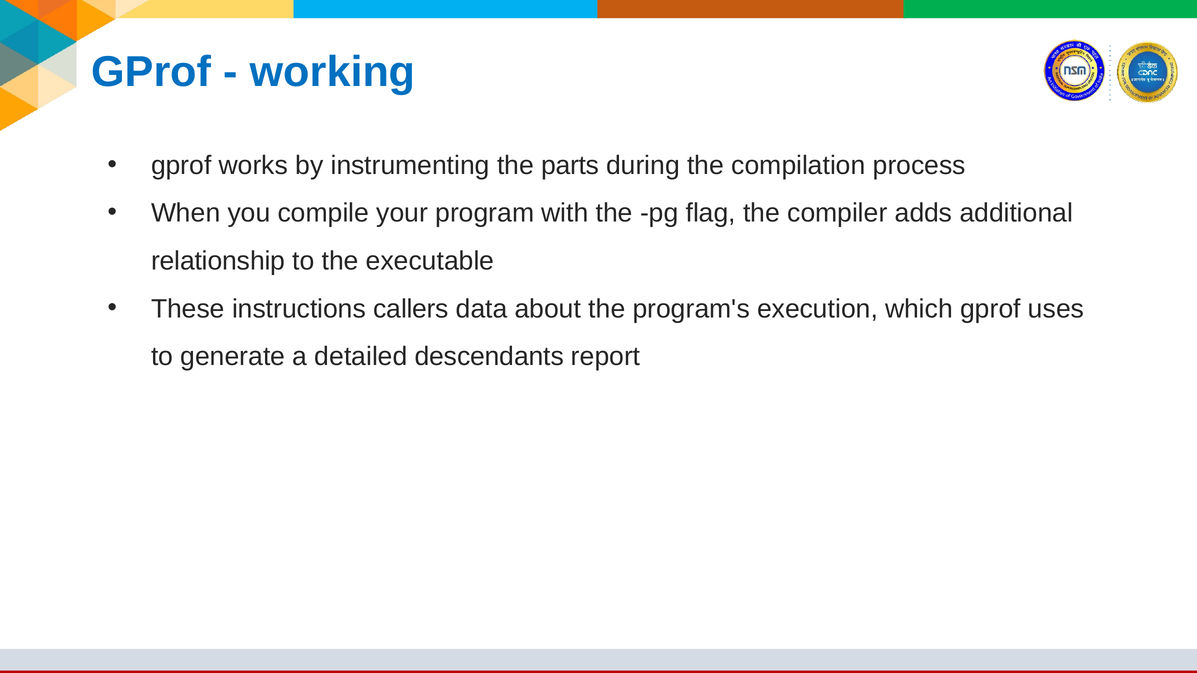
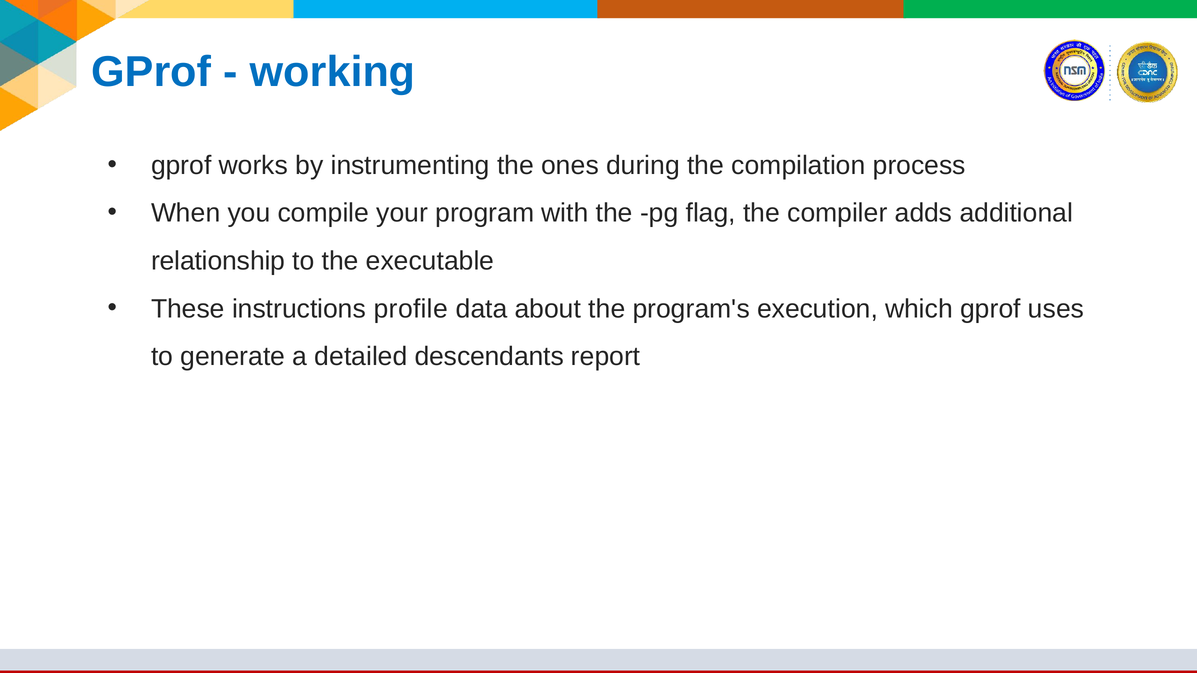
parts: parts -> ones (570, 165)
callers: callers -> profile (411, 309)
